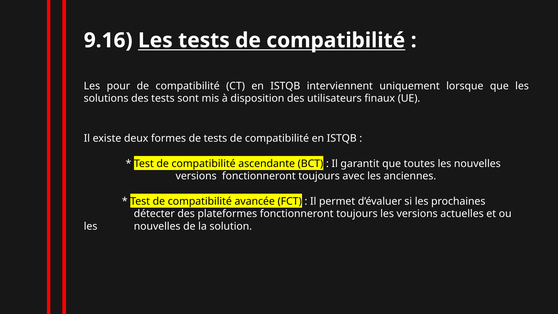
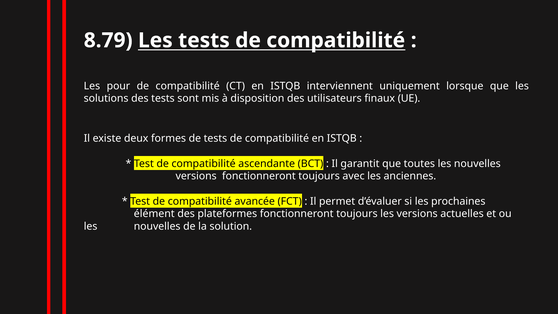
9.16: 9.16 -> 8.79 (108, 40)
détecter: détecter -> élément (154, 214)
